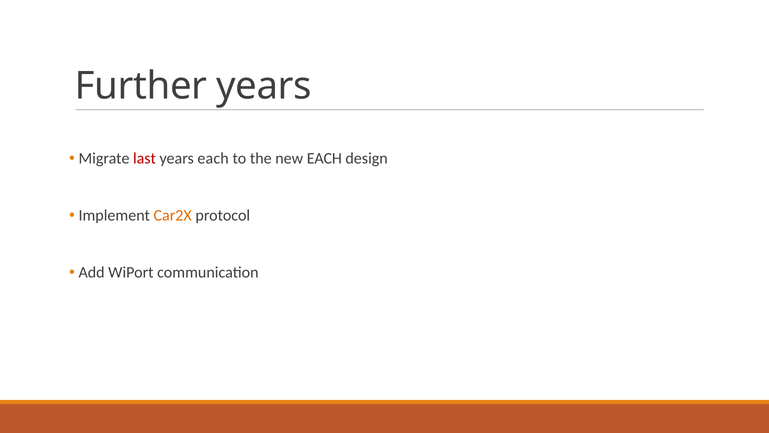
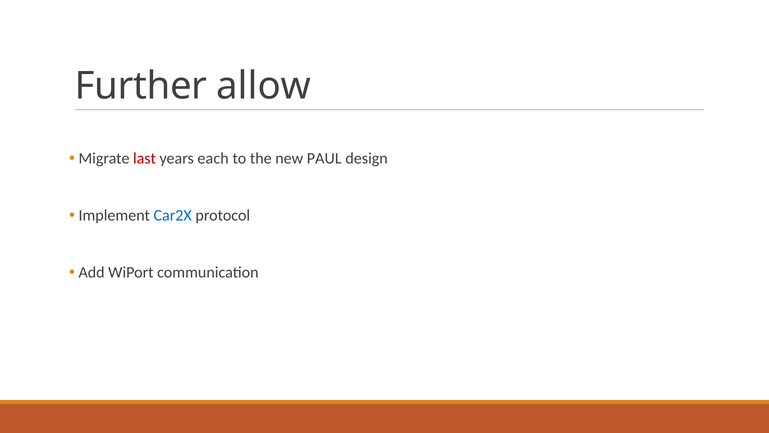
Further years: years -> allow (264, 86)
new EACH: EACH -> PAUL (324, 158)
Car2X colour: orange -> blue (173, 215)
